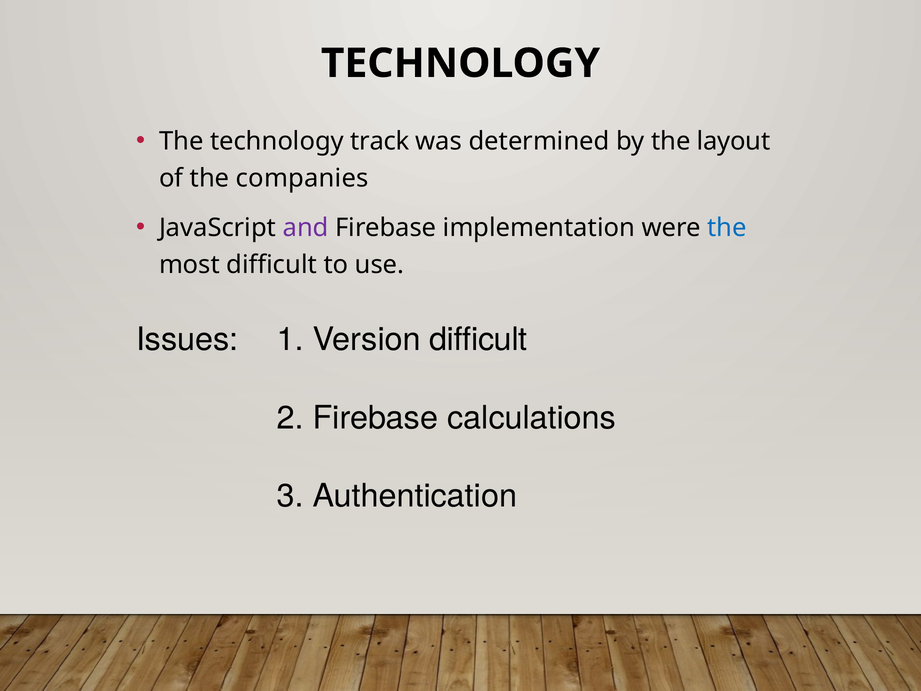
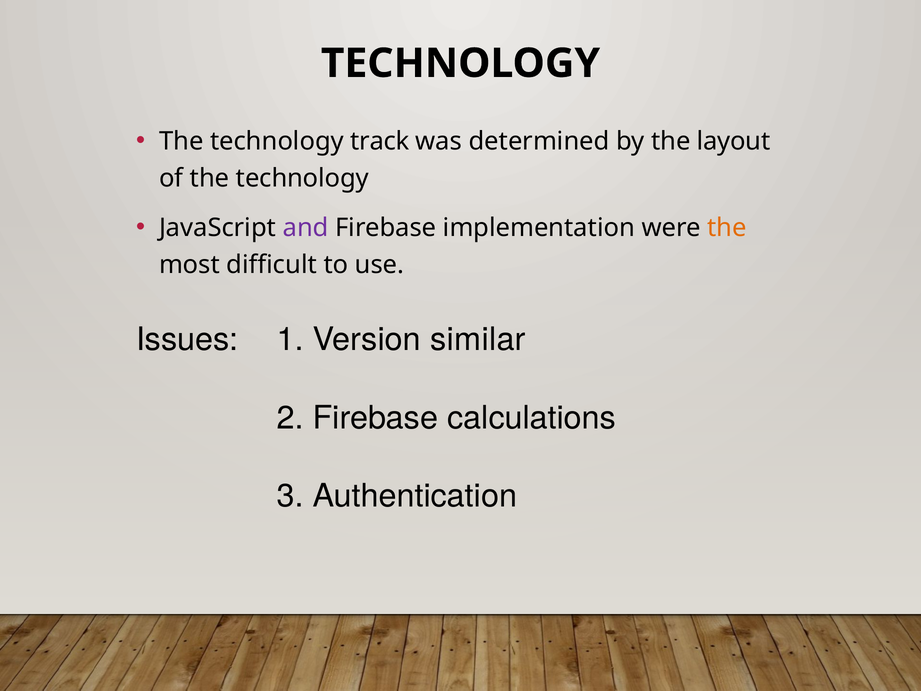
of the companies: companies -> technology (302, 178)
the colour: blue -> orange (727, 228)
Version difficult: difficult -> similar (478, 340)
